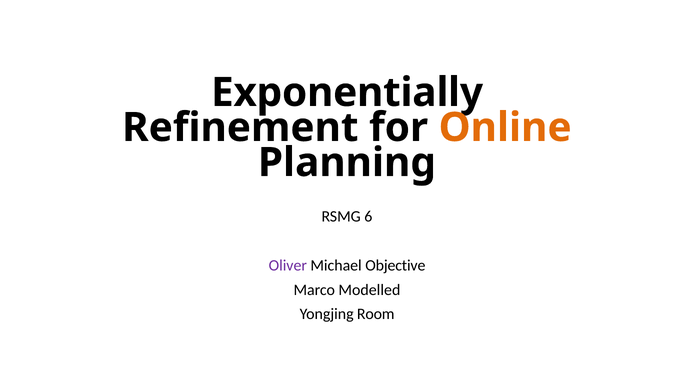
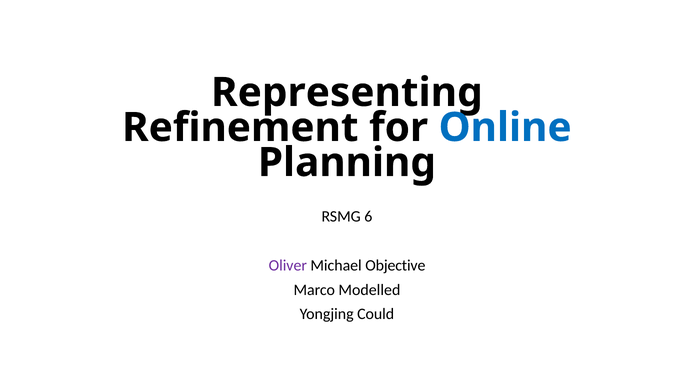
Exponentially: Exponentially -> Representing (347, 92)
Online colour: orange -> blue (505, 127)
Room: Room -> Could (376, 314)
